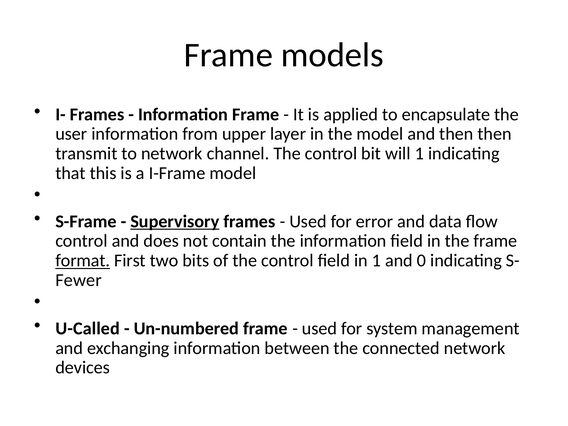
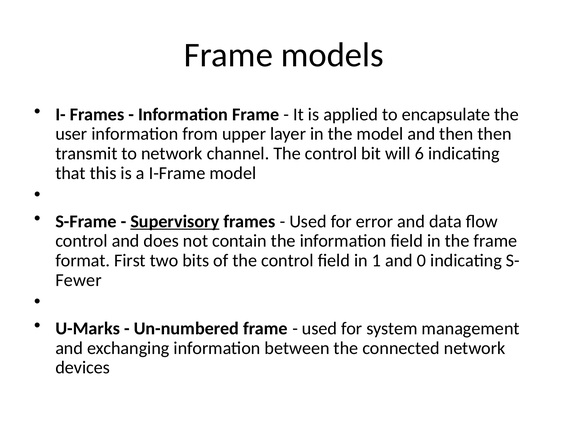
will 1: 1 -> 6 (419, 154)
format underline: present -> none (83, 261)
U-Called: U-Called -> U-Marks (88, 328)
